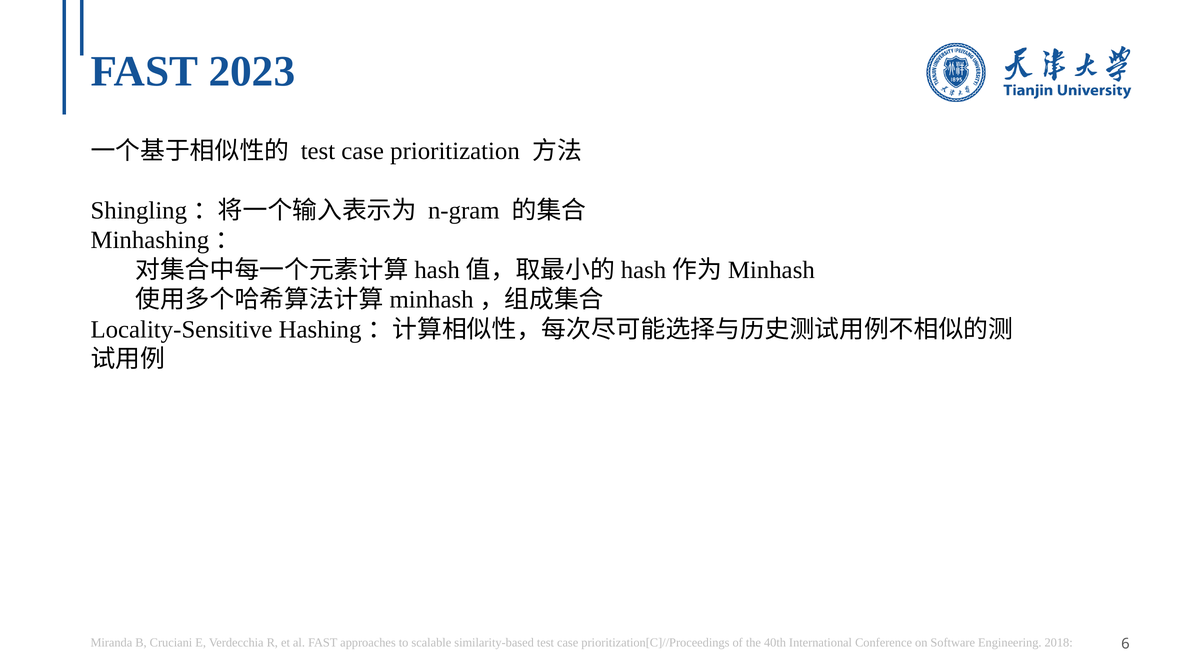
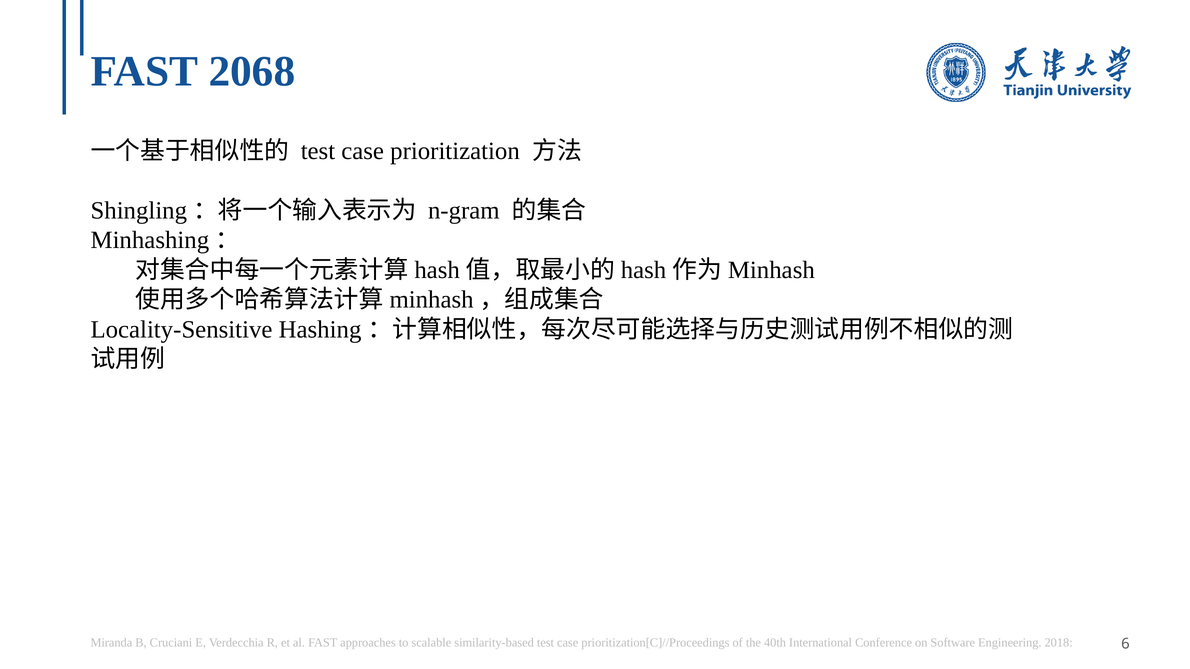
2023: 2023 -> 2068 (252, 71)
